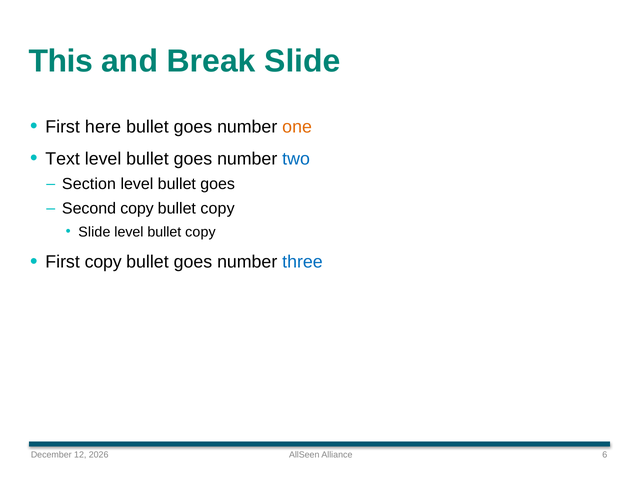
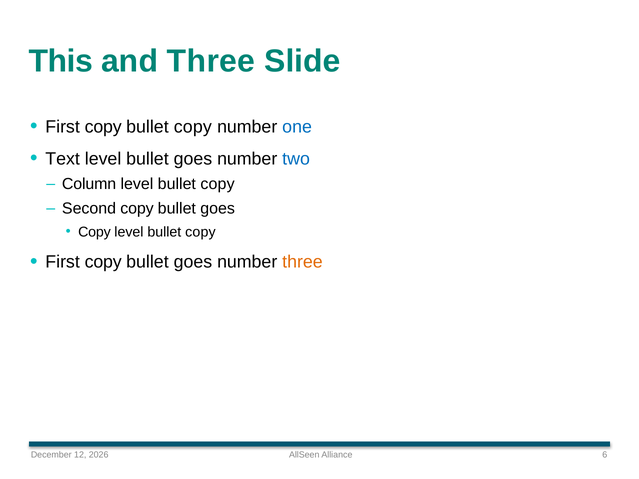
and Break: Break -> Three (211, 61)
here: here -> copy (103, 127)
goes: goes -> copy (193, 127)
one colour: orange -> blue (297, 127)
Section: Section -> Column (89, 184)
goes: goes -> copy (218, 184)
copy: copy -> goes (218, 209)
Slide: Slide -> Copy (94, 232)
three colour: blue -> orange (302, 262)
